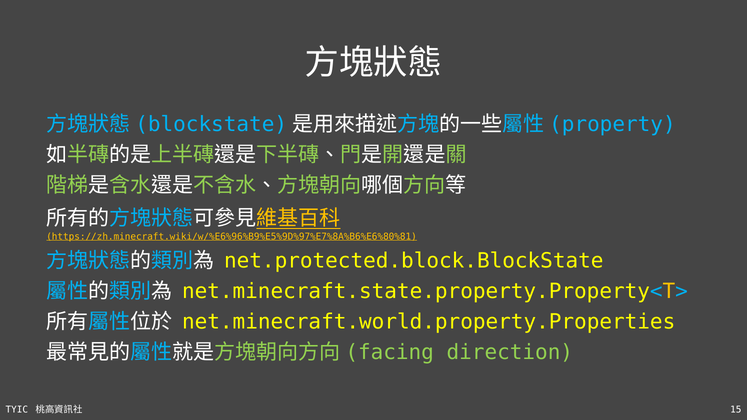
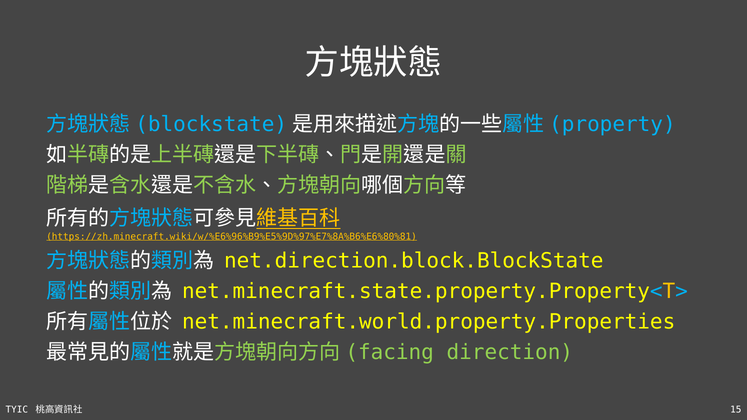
net.protected.block.BlockState: net.protected.block.BlockState -> net.direction.block.BlockState (414, 261)
